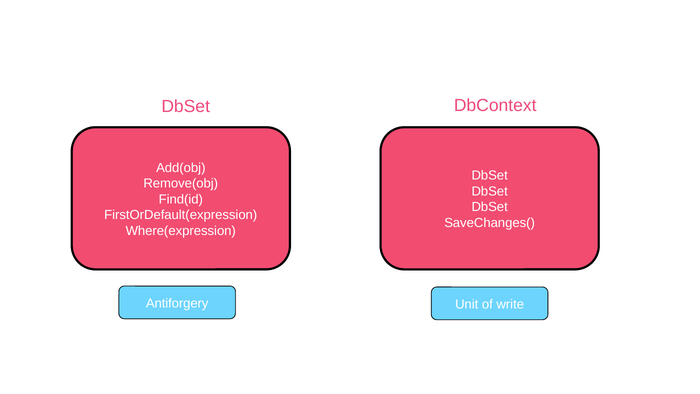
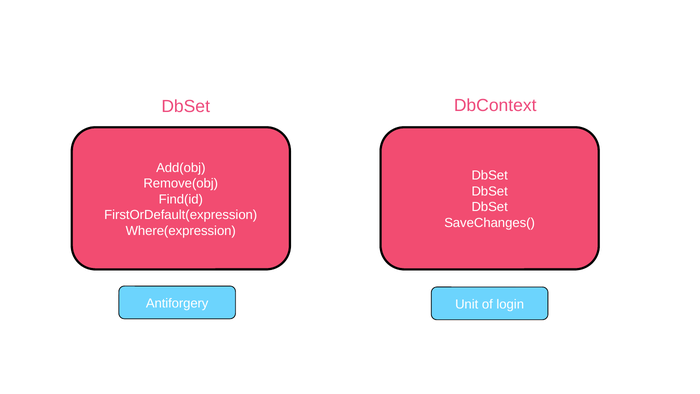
write: write -> login (510, 304)
